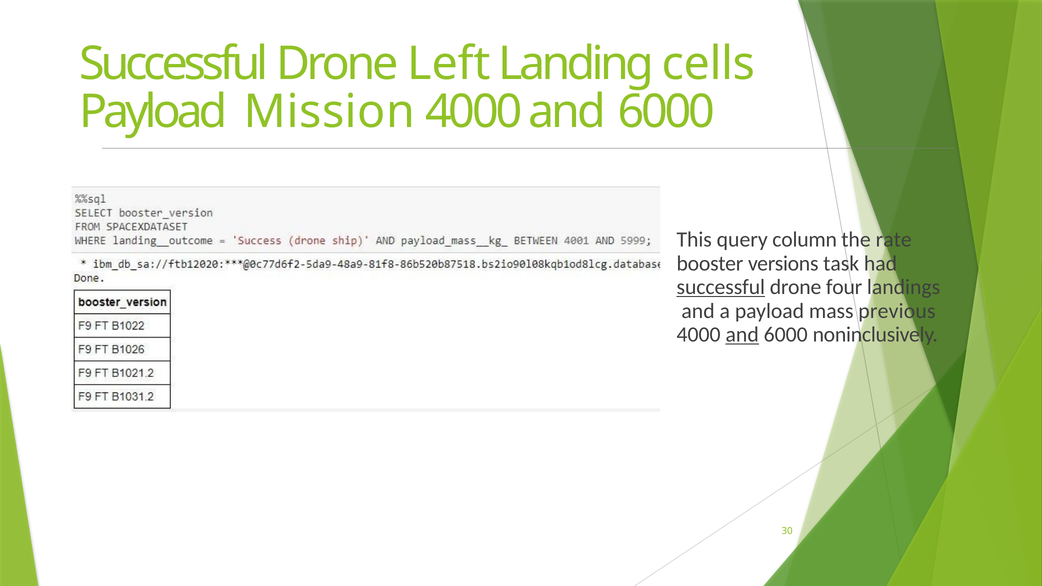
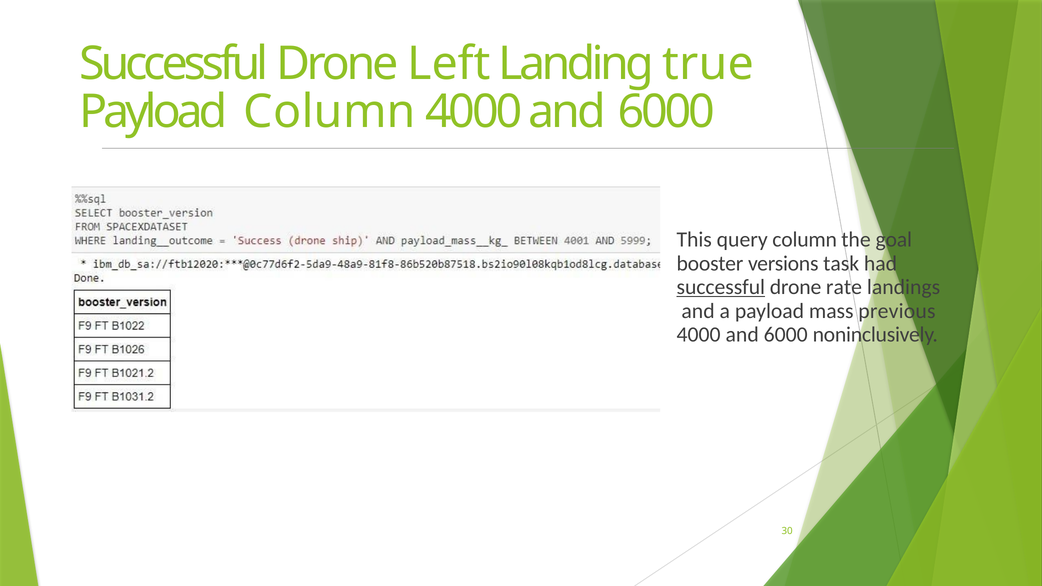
cells: cells -> true (708, 64)
Payload Mission: Mission -> Column (330, 112)
rate: rate -> goal (894, 240)
four: four -> rate (844, 287)
and underline: present -> none (742, 335)
